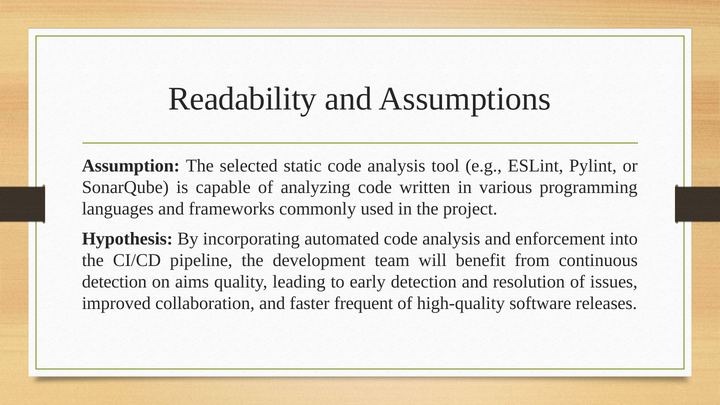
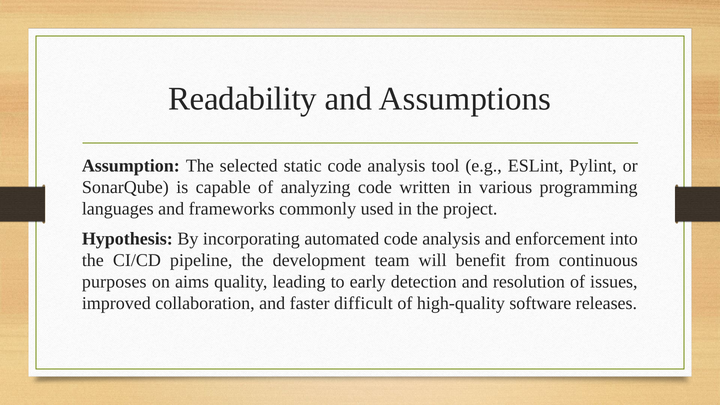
detection: detection -> purposes (114, 282)
frequent: frequent -> difficult (363, 303)
